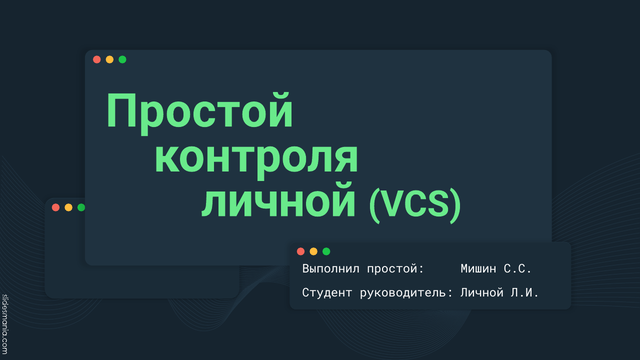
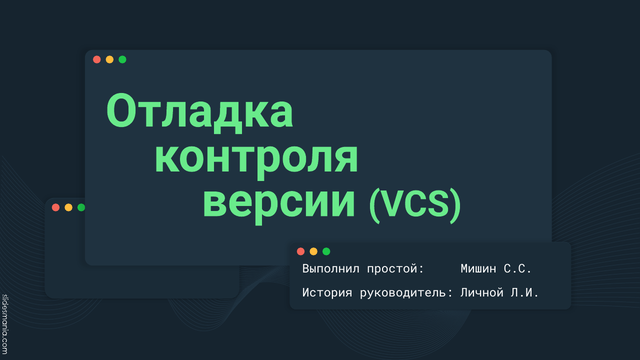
Простой: Простой -> Отладка (200, 111)
личной: личной -> версии (279, 201)
Студент: Студент -> История (327, 293)
